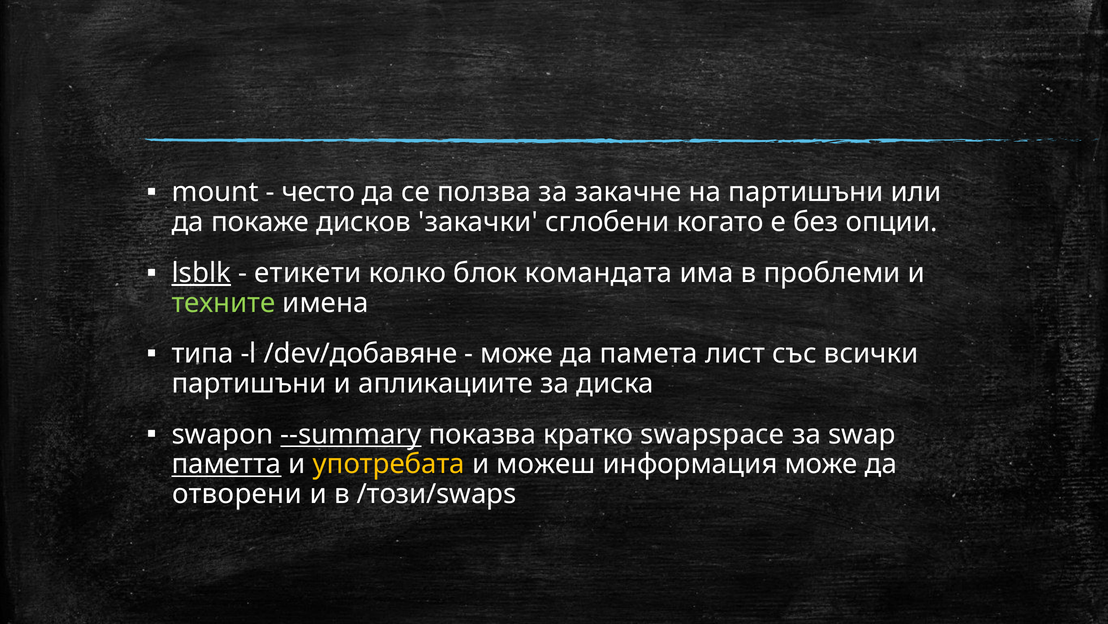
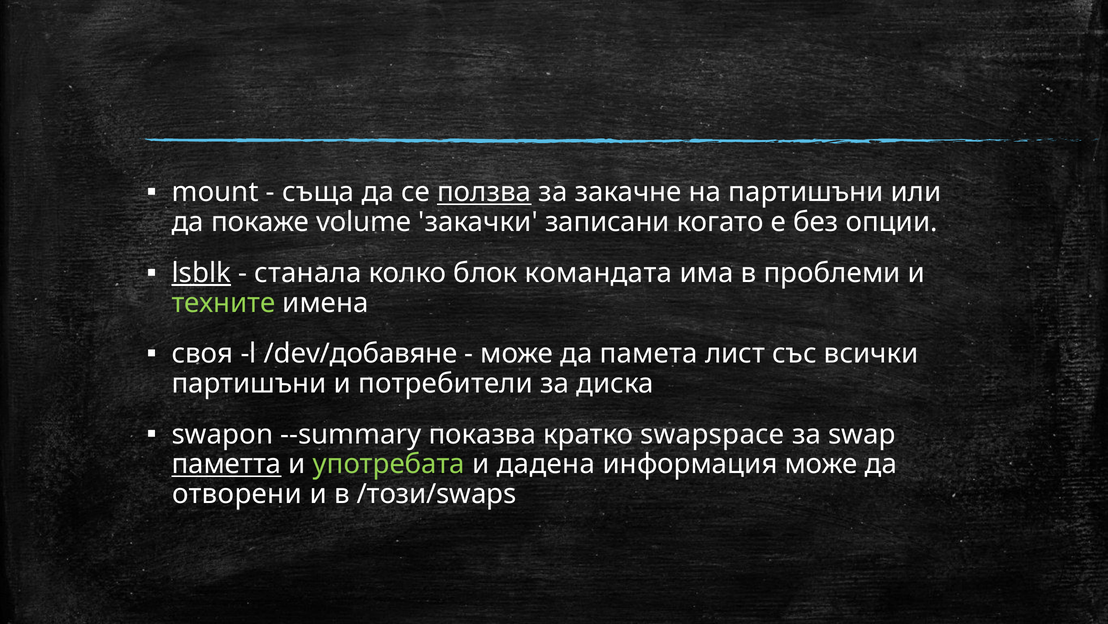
често: често -> съща (318, 192)
ползва underline: none -> present (484, 192)
дисков: дисков -> volume (364, 222)
сглобени: сглобени -> записани (607, 222)
етикети: етикети -> станала (308, 273)
типа: типа -> своя (203, 353)
апликациите: апликациите -> потребители (446, 383)
--summary underline: present -> none (351, 434)
употребата colour: yellow -> light green (389, 464)
можеш: можеш -> дадена (546, 464)
